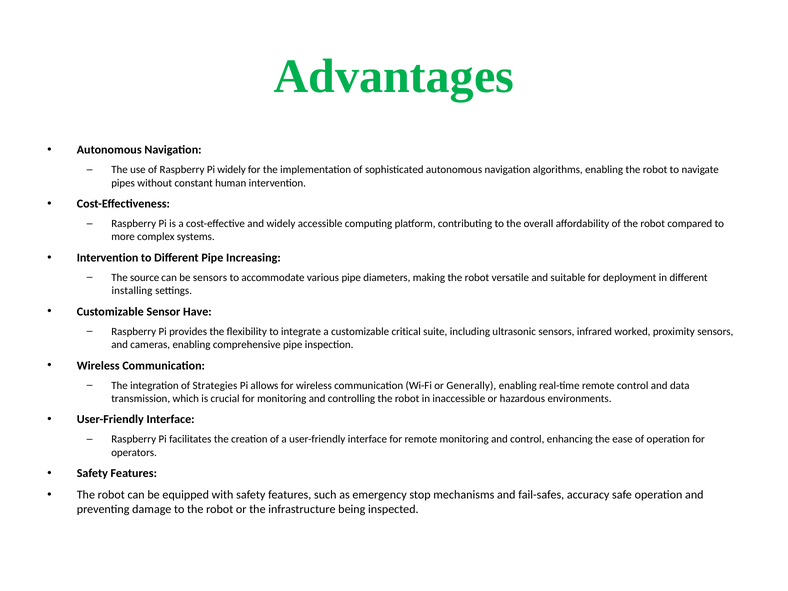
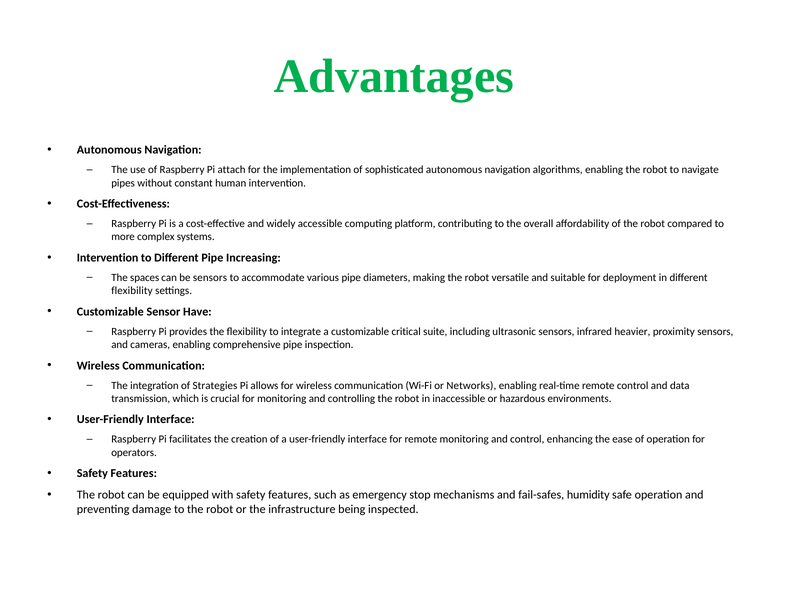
Pi widely: widely -> attach (232, 170)
source: source -> spaces (145, 278)
installing: installing -> flexibility (132, 291)
worked: worked -> heavier (632, 332)
Generally: Generally -> Networks (471, 385)
accuracy: accuracy -> humidity (588, 495)
